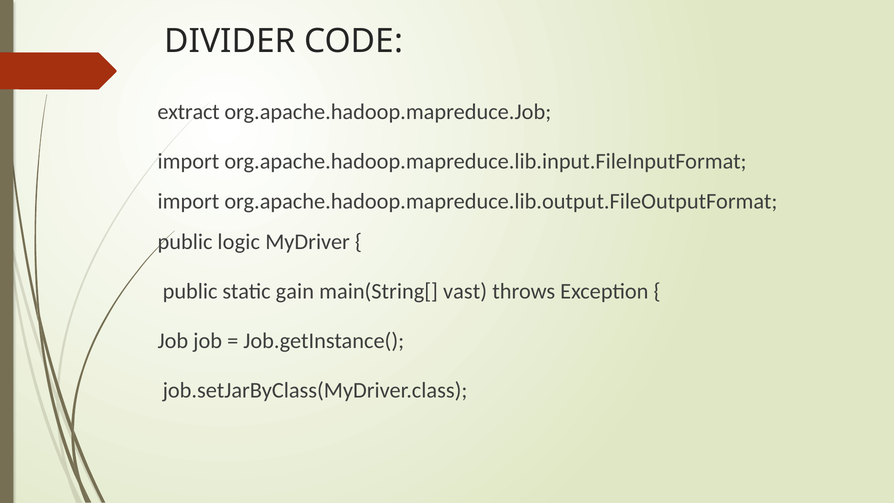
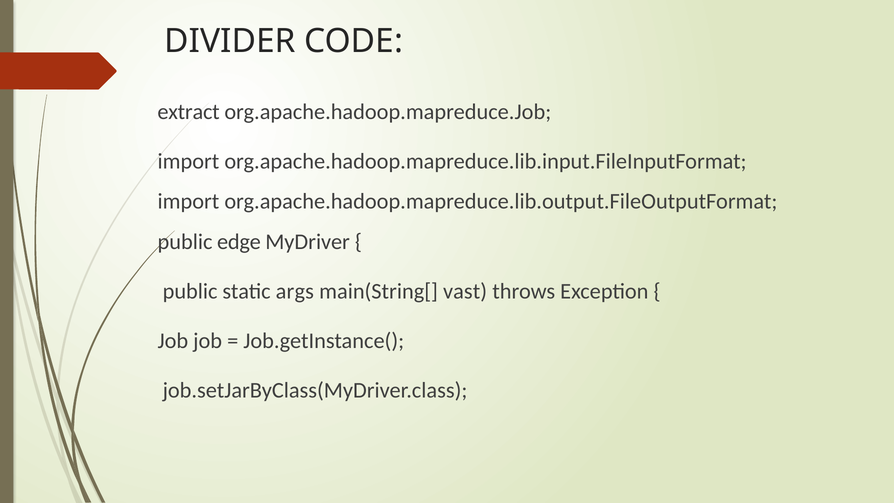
logic: logic -> edge (239, 242)
gain: gain -> args (295, 291)
